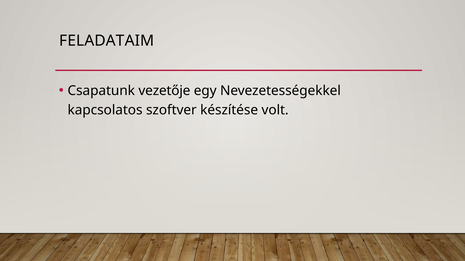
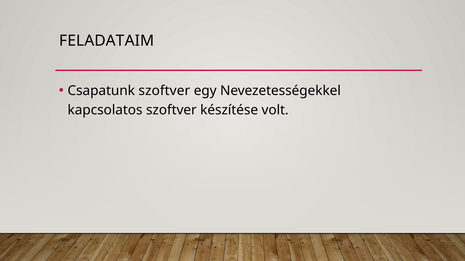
Csapatunk vezetője: vezetője -> szoftver (164, 91)
